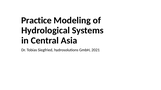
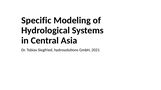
Practice: Practice -> Specific (36, 20)
